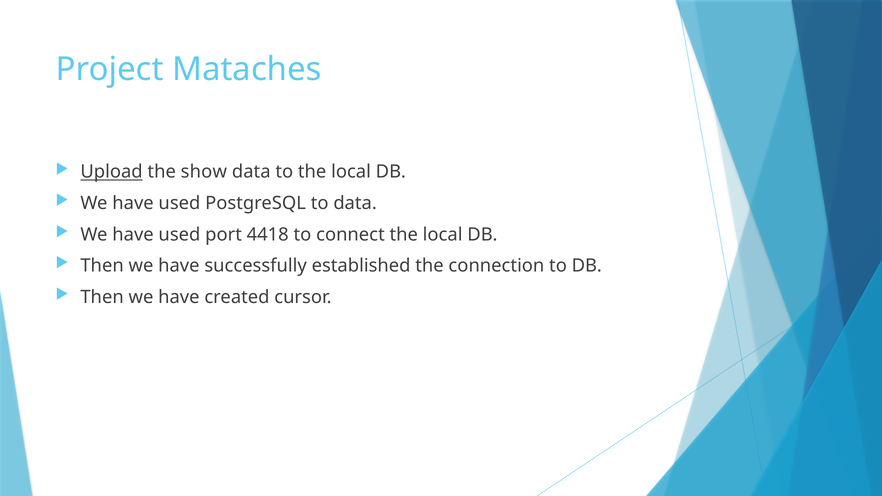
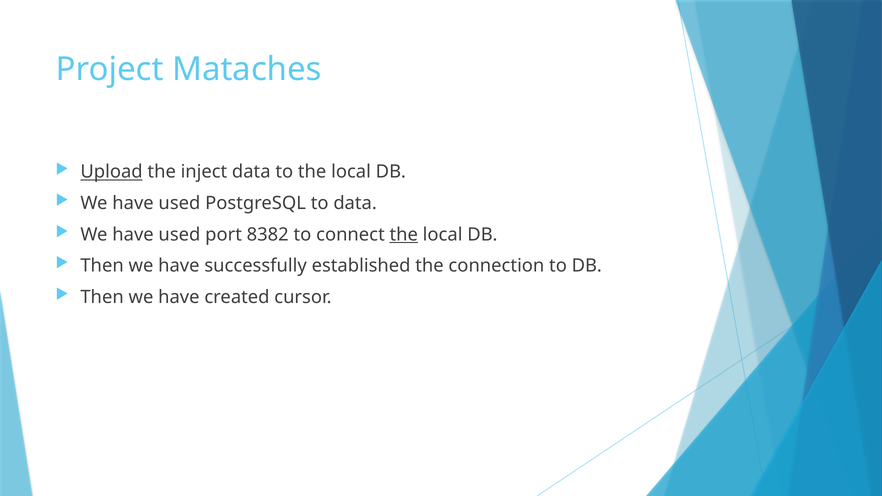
show: show -> inject (204, 172)
4418: 4418 -> 8382 (268, 235)
the underline: none -> present (404, 235)
